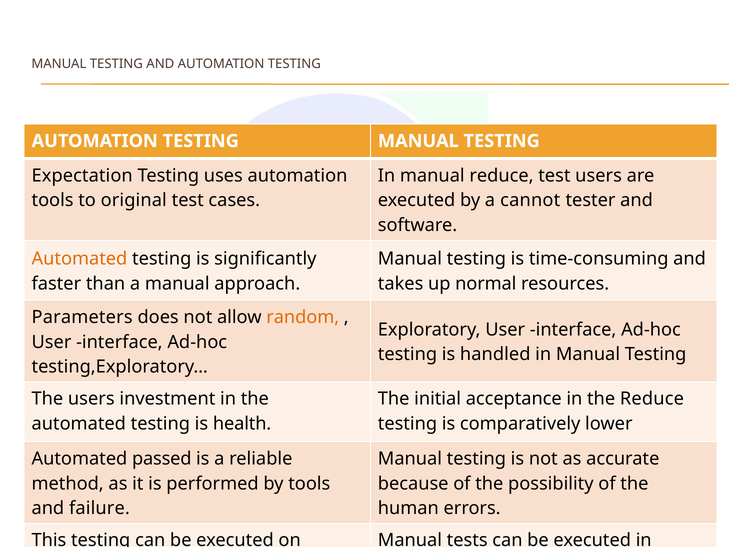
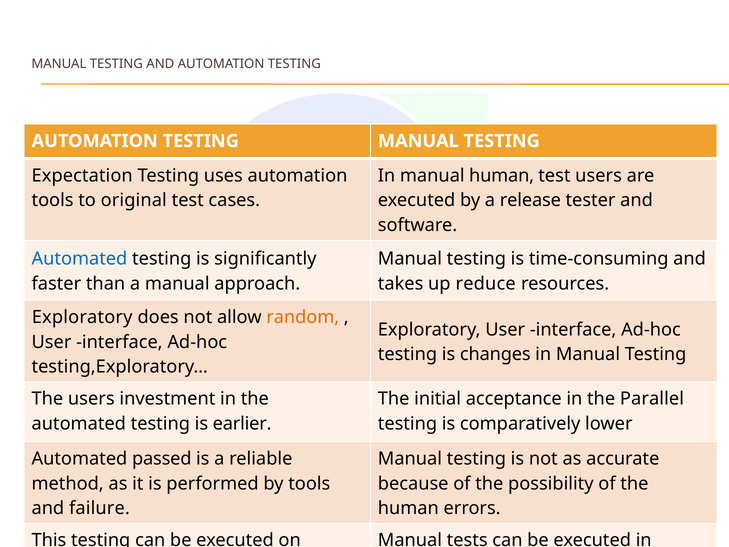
manual reduce: reduce -> human (502, 176)
cannot: cannot -> release (530, 200)
Automated colour: orange -> blue (79, 259)
up normal: normal -> reduce (486, 284)
Parameters: Parameters -> Exploratory (82, 317)
handled: handled -> changes (495, 354)
the Reduce: Reduce -> Parallel (652, 399)
health: health -> earlier (242, 424)
